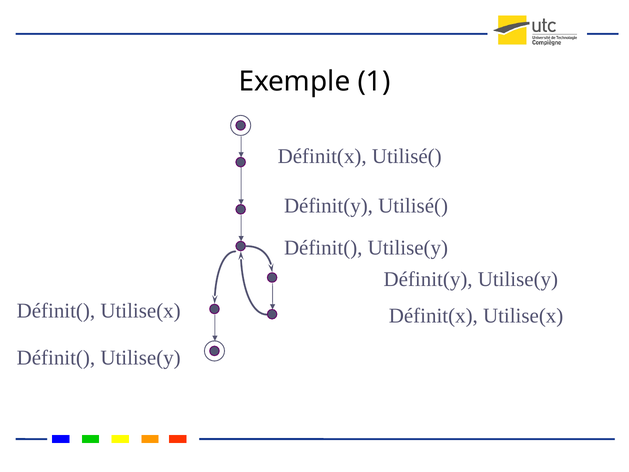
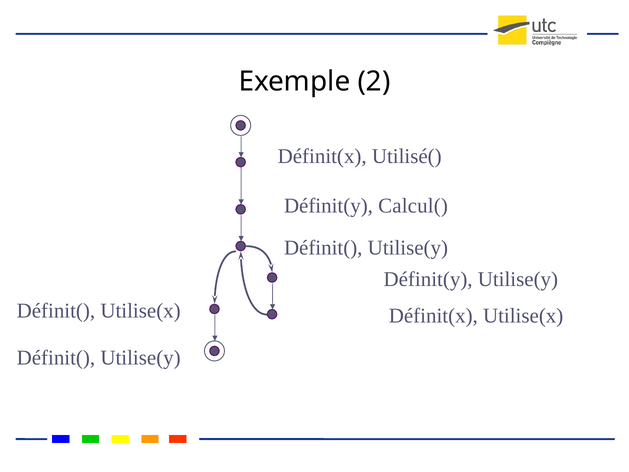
1: 1 -> 2 (374, 82)
Définit(y Utilisé(: Utilisé( -> Calcul( (413, 206)
